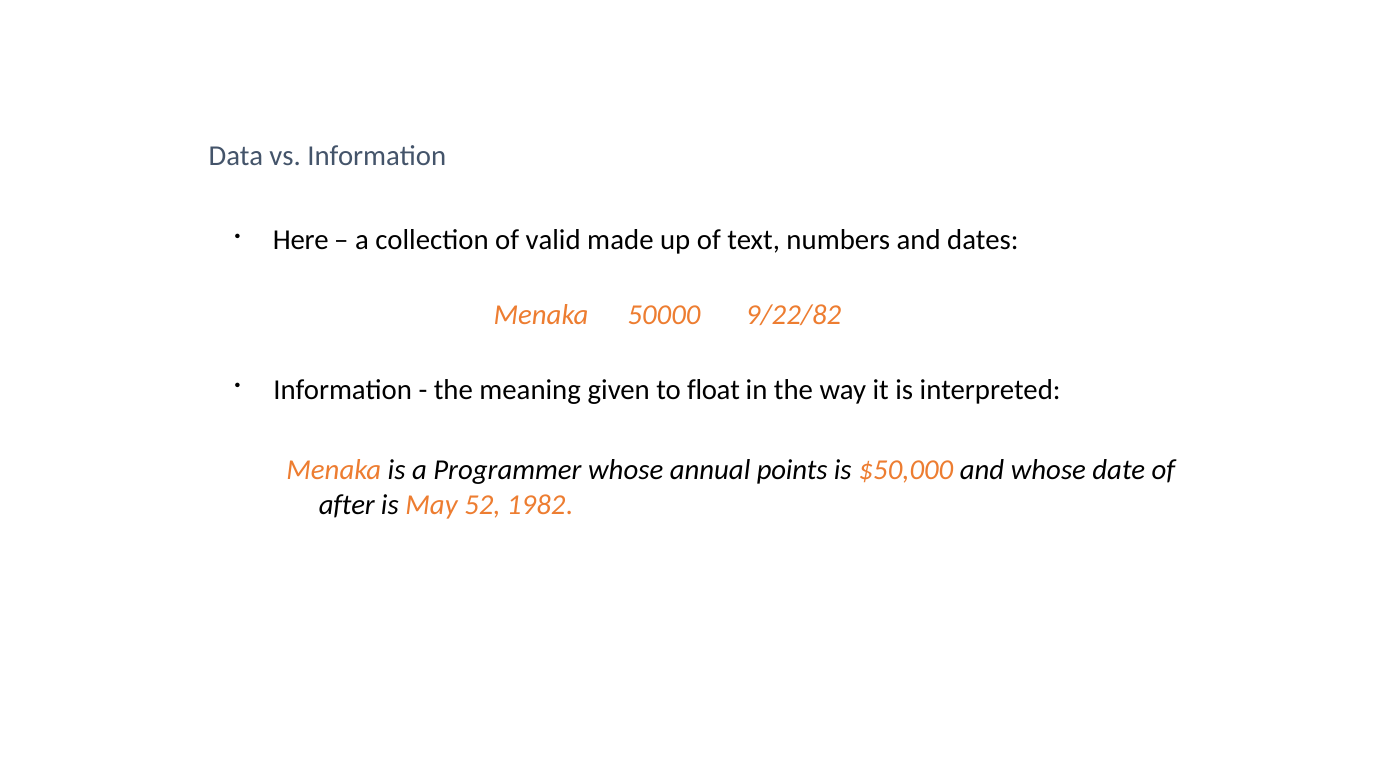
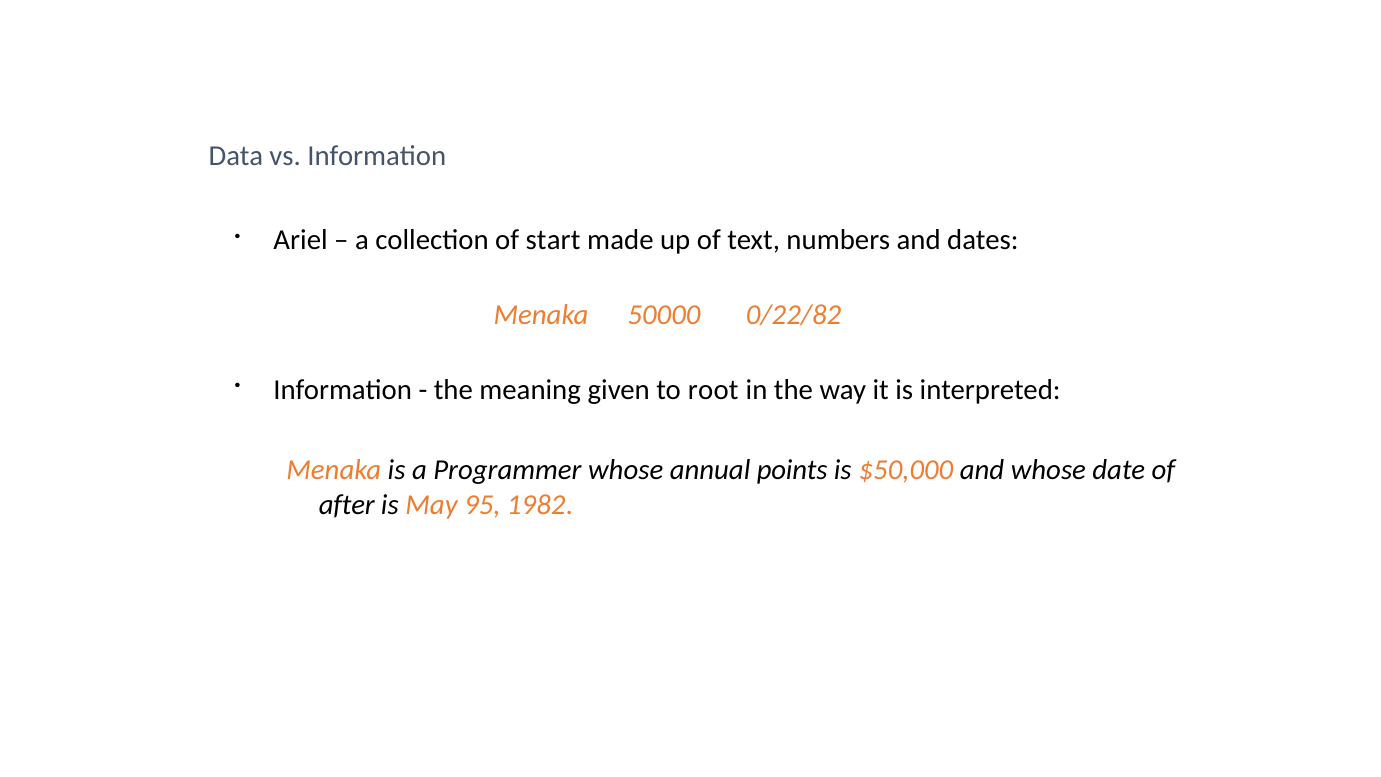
Here: Here -> Ariel (301, 240)
valid: valid -> start (553, 240)
9/22/82: 9/22/82 -> 0/22/82 (794, 315)
float: float -> root (713, 390)
52: 52 -> 95 (482, 505)
